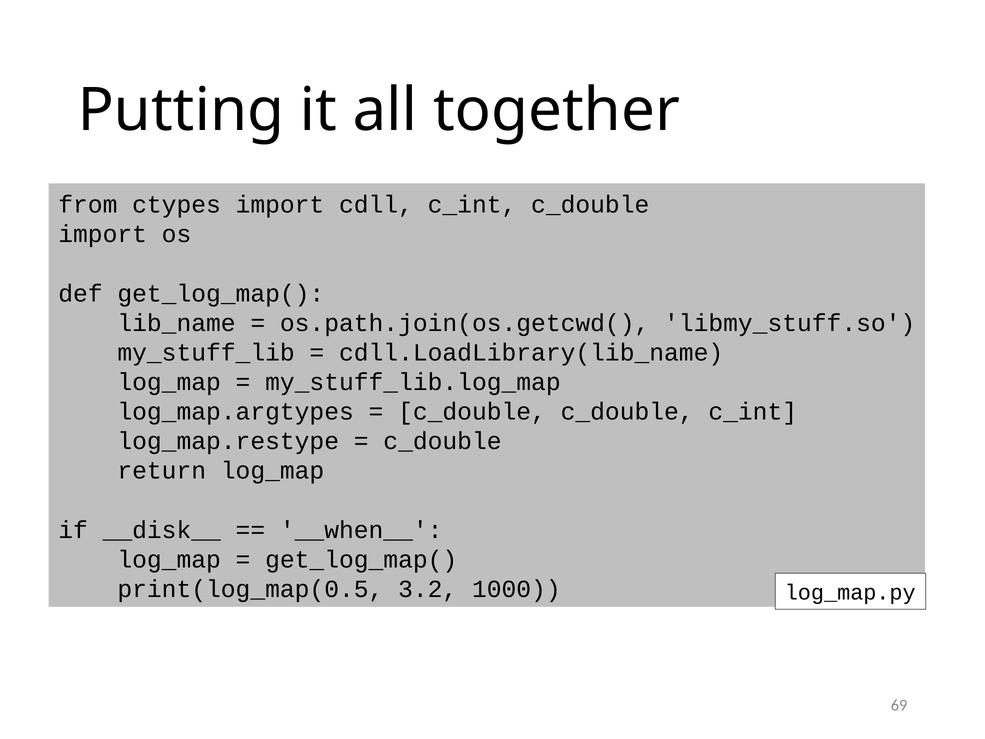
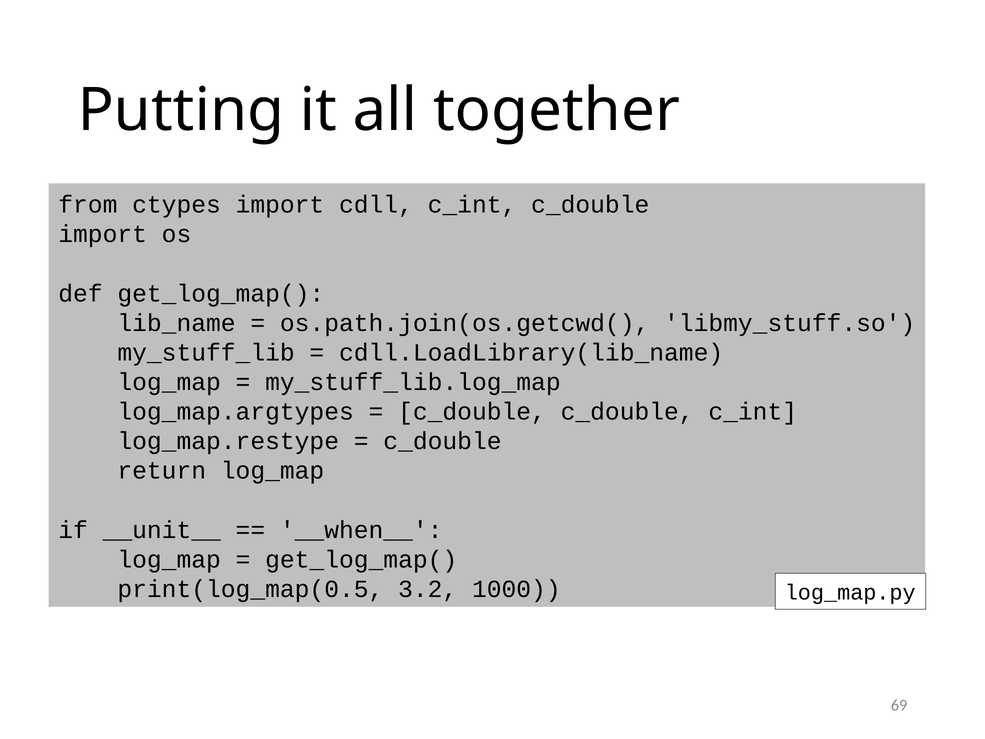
__disk__: __disk__ -> __unit__ (162, 530)
